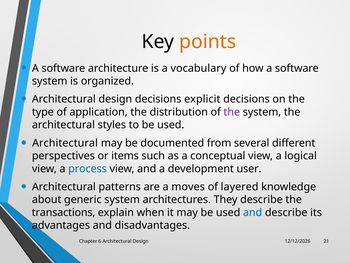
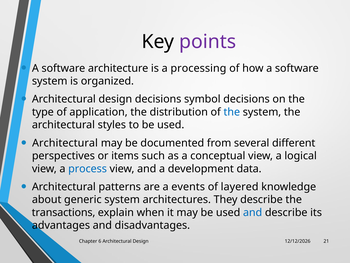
points colour: orange -> purple (208, 42)
vocabulary: vocabulary -> processing (198, 68)
explicit: explicit -> symbol (202, 99)
the colour: purple -> blue (232, 112)
user: user -> data (249, 168)
moves: moves -> events (188, 186)
